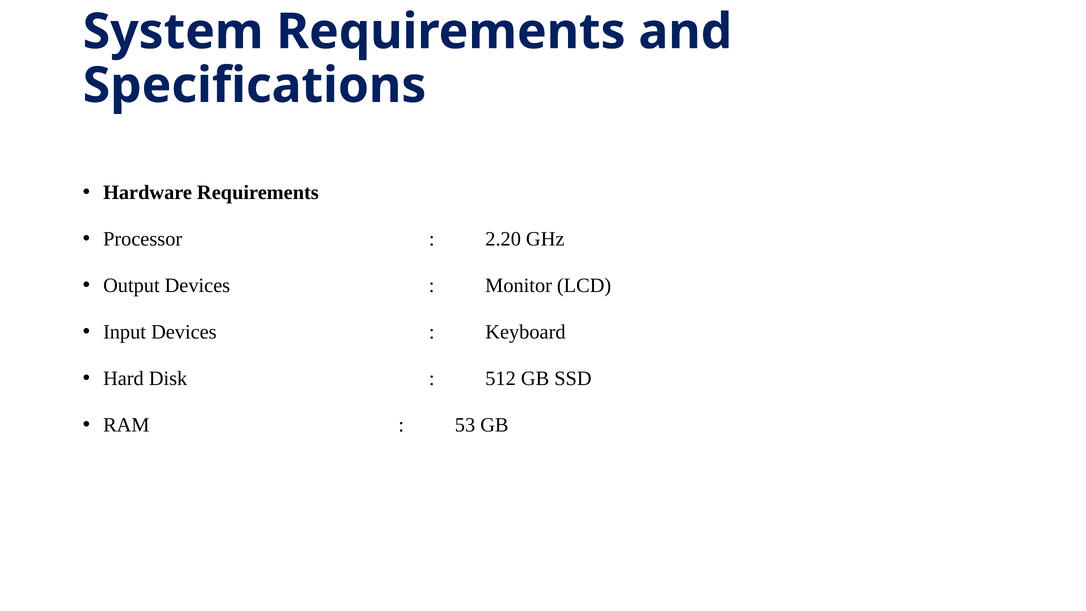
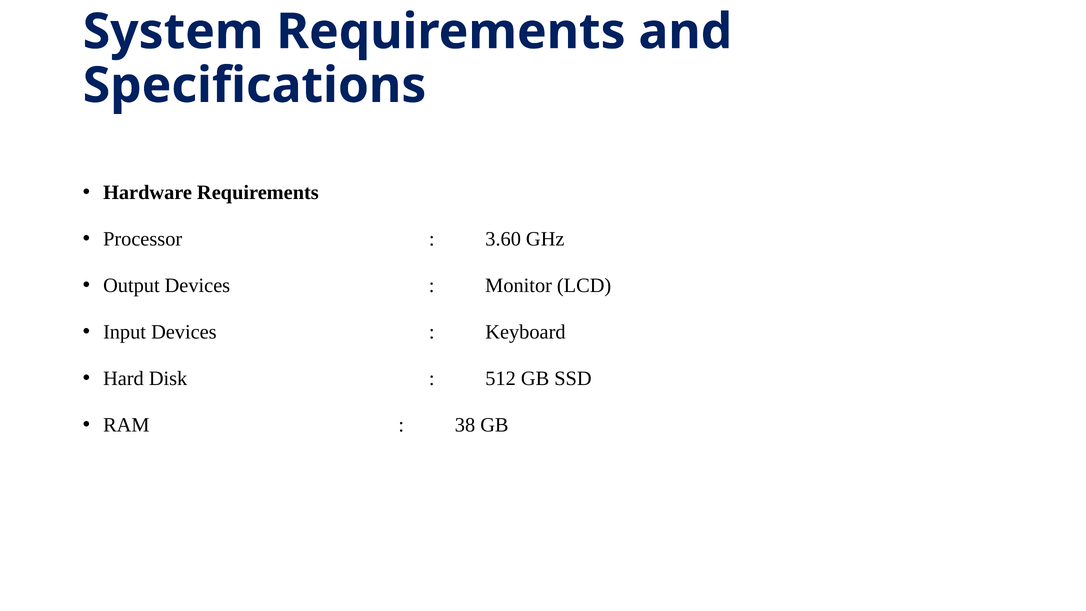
2.20: 2.20 -> 3.60 (503, 239)
53: 53 -> 38 (465, 425)
